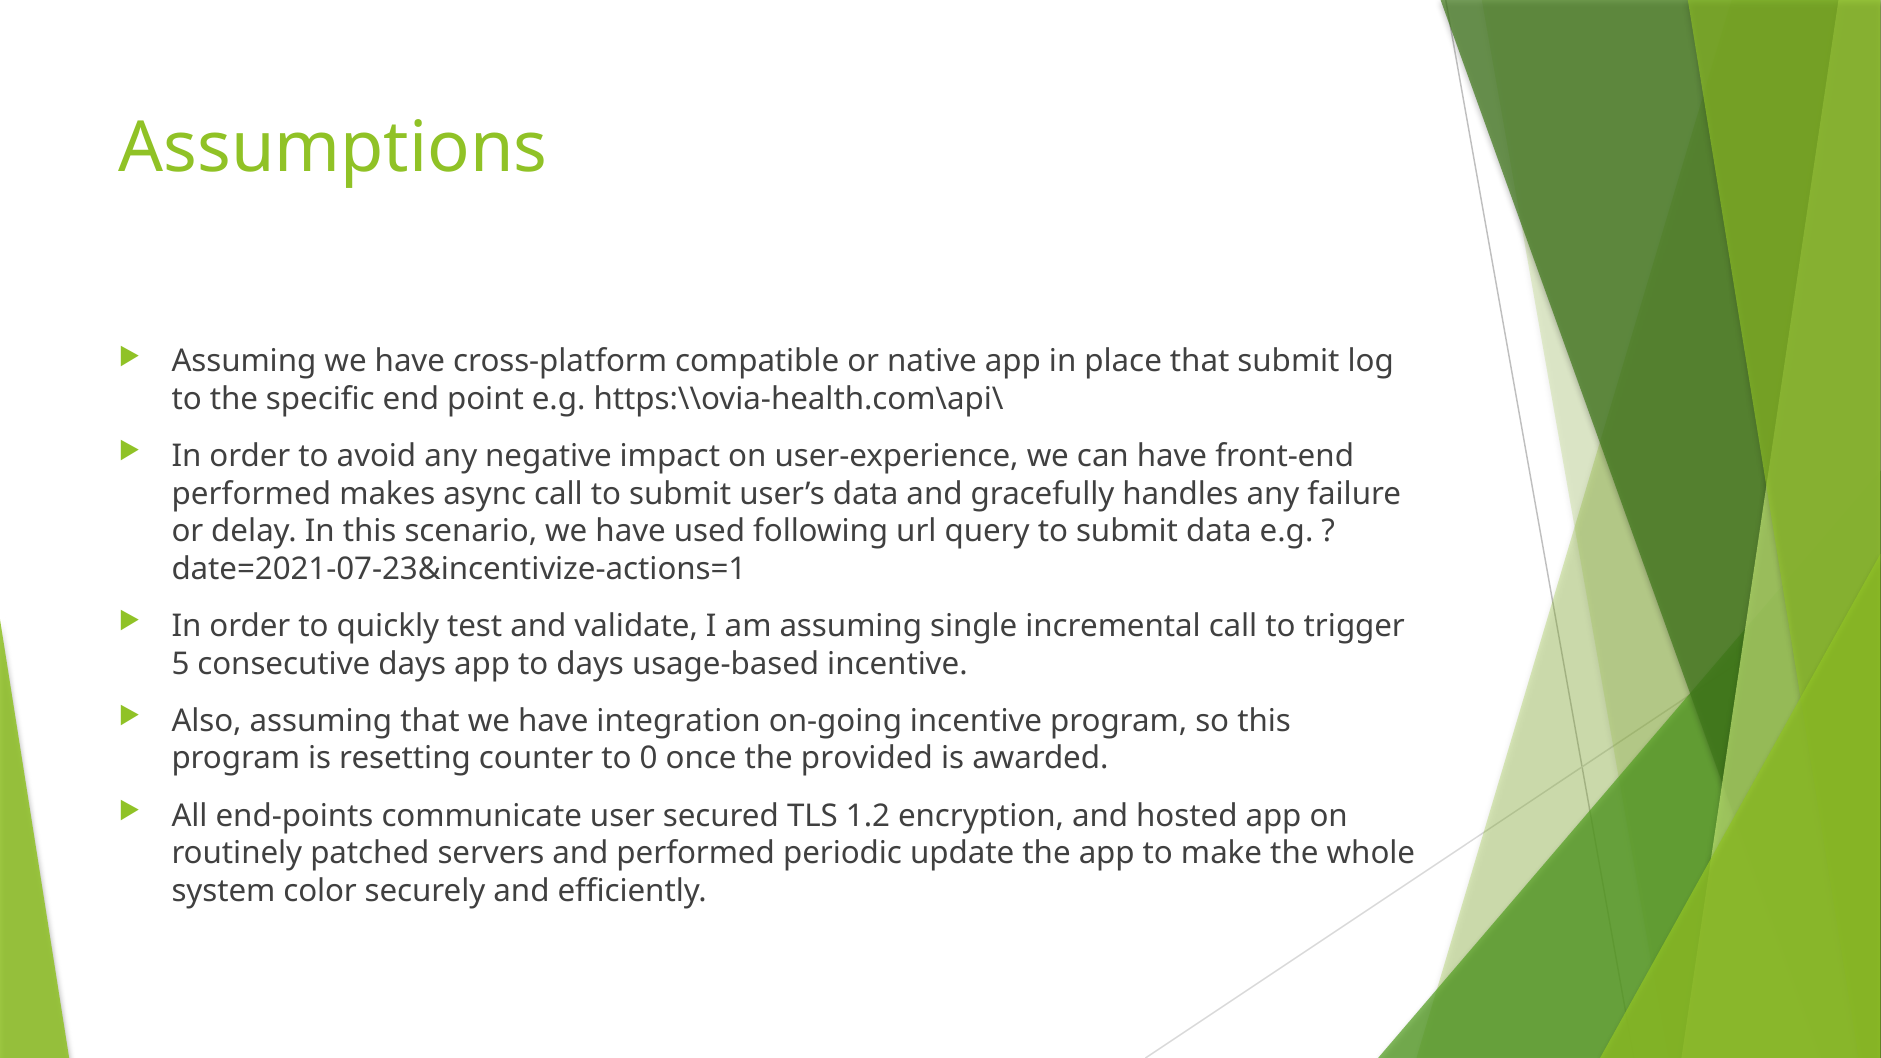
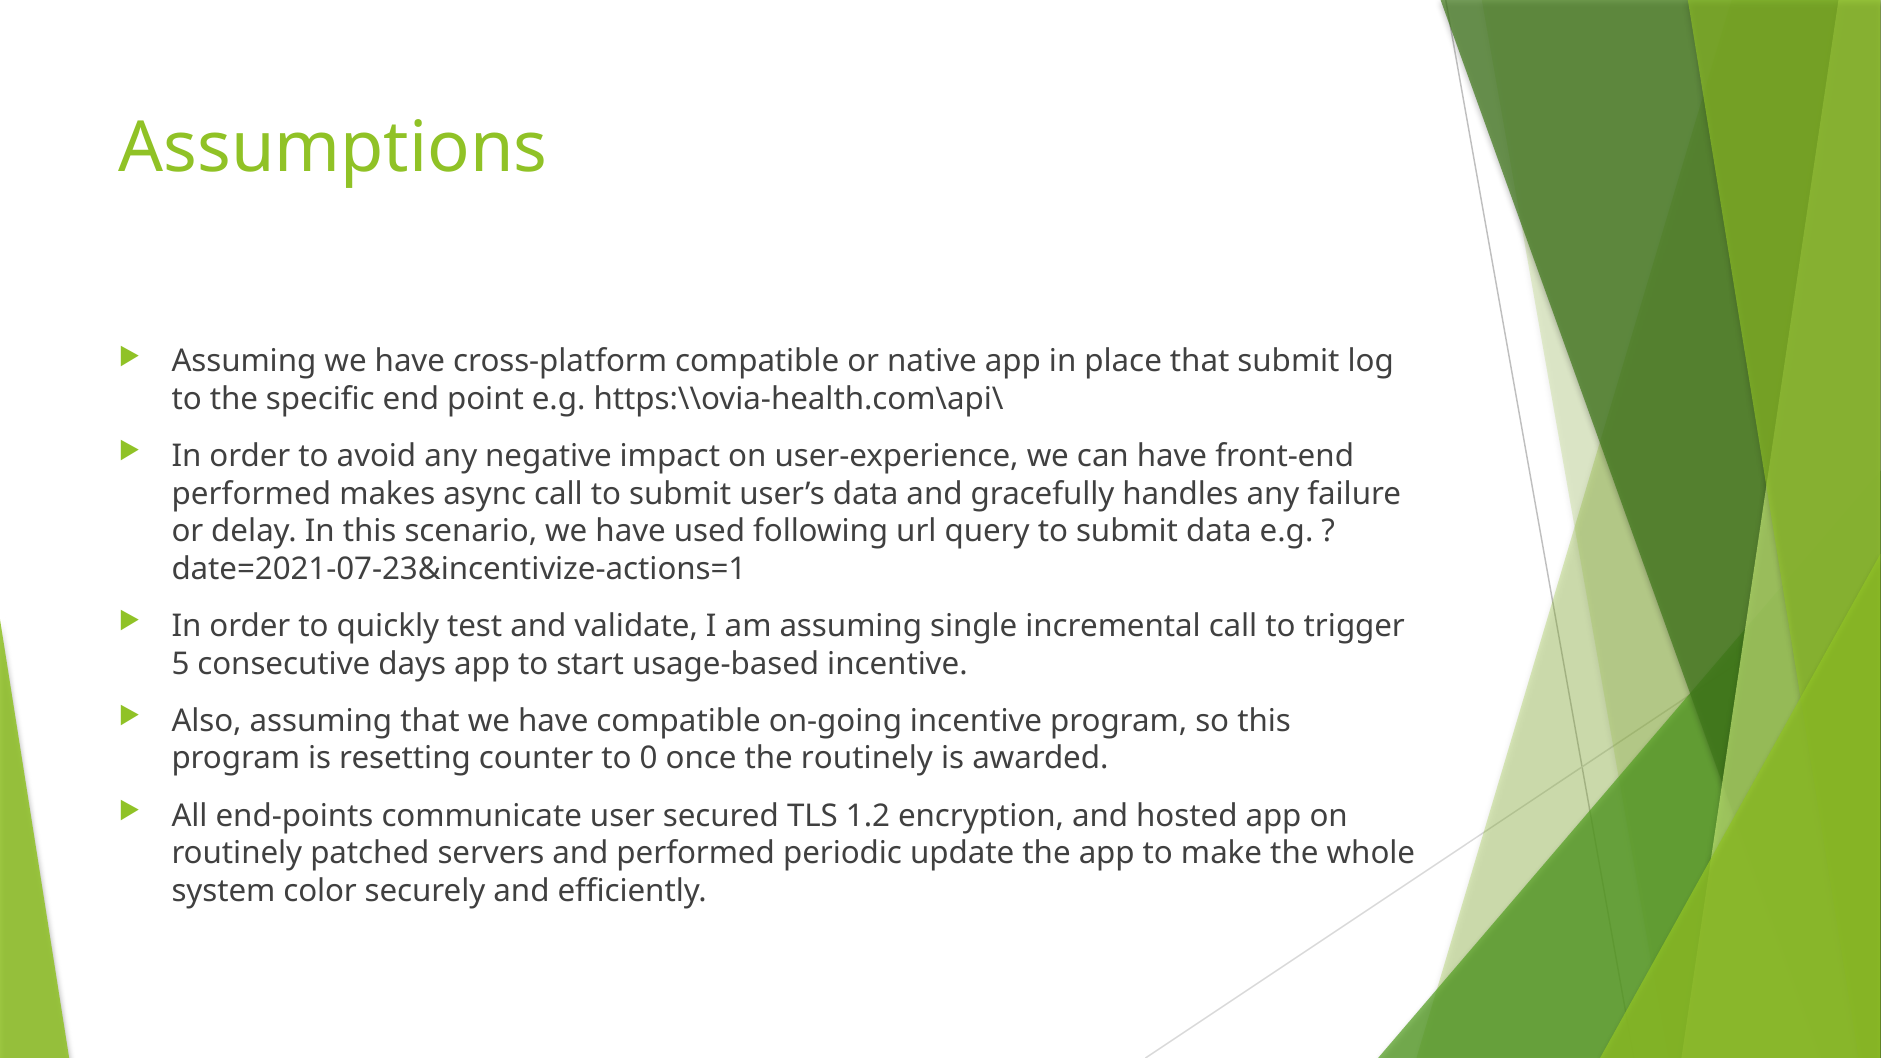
to days: days -> start (590, 664)
have integration: integration -> compatible (679, 721)
the provided: provided -> routinely (867, 759)
